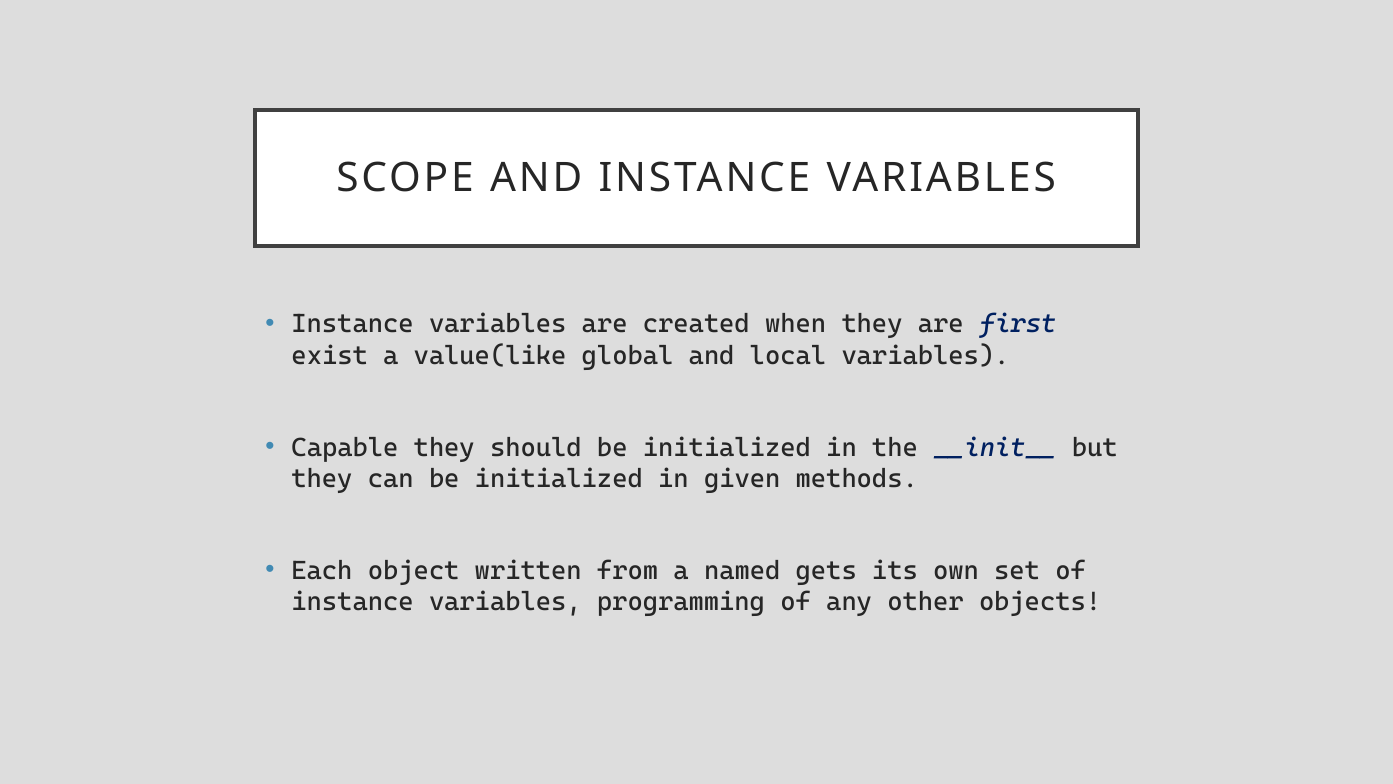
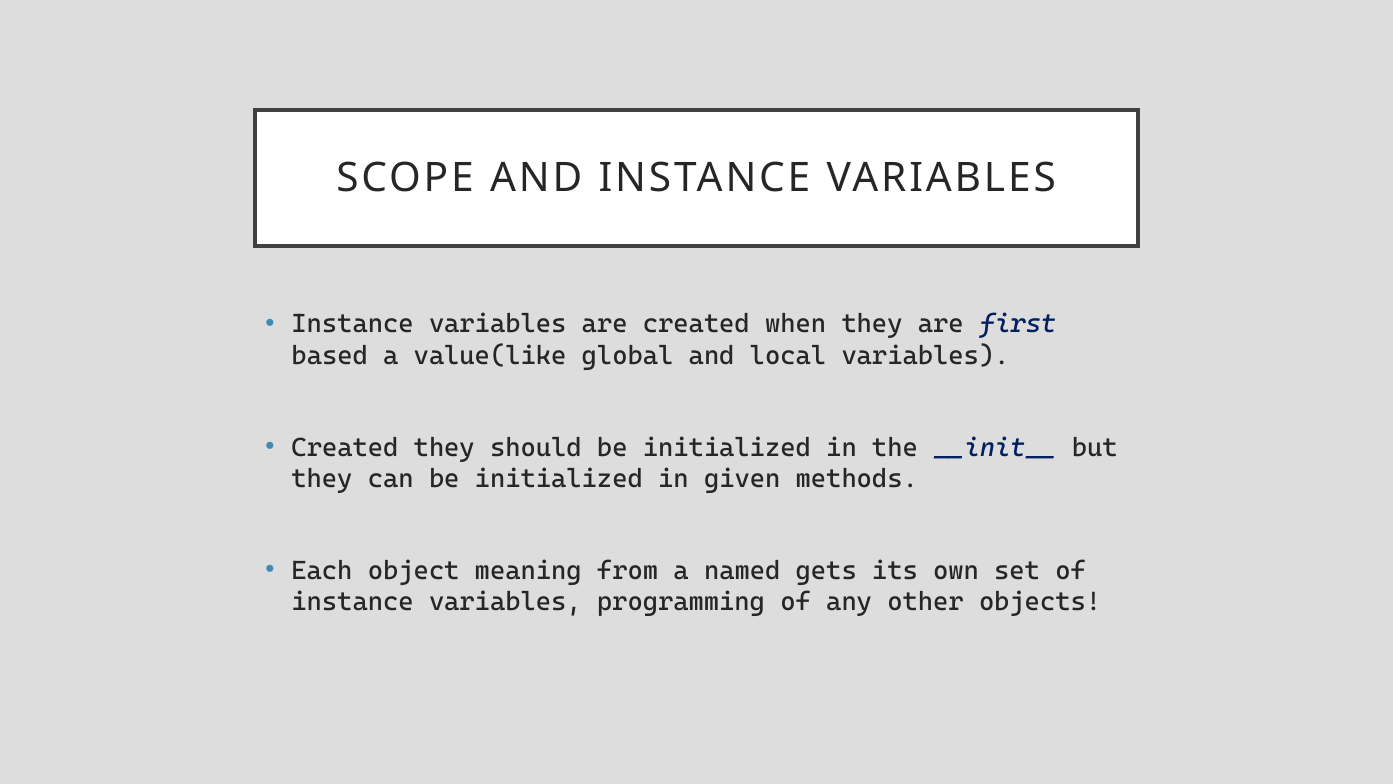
exist: exist -> based (330, 355)
Capable: Capable -> Created (345, 447)
written: written -> meaning (528, 570)
